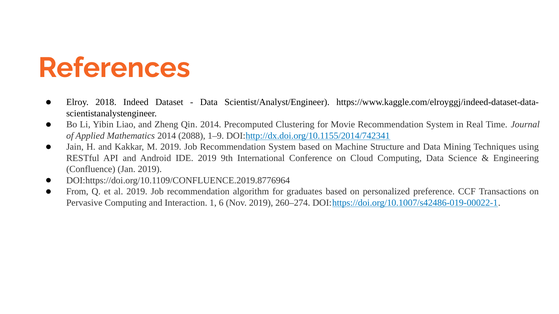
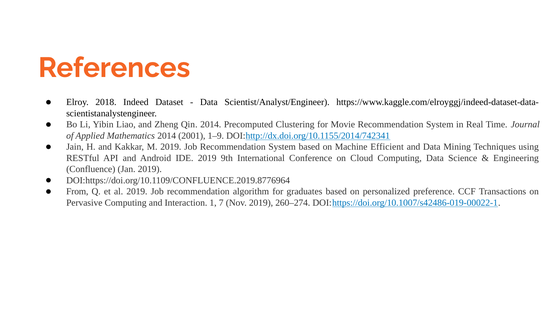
2088: 2088 -> 2001 (192, 136)
Structure: Structure -> Efficient (387, 147)
6: 6 -> 7 (221, 203)
